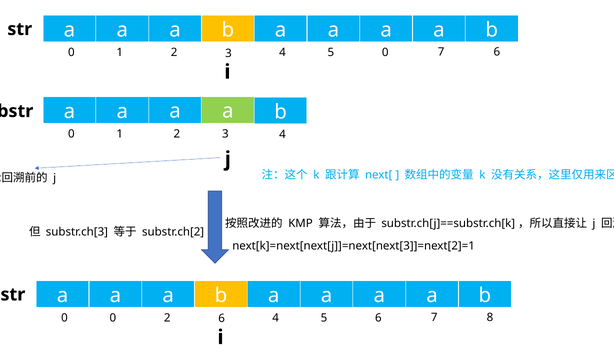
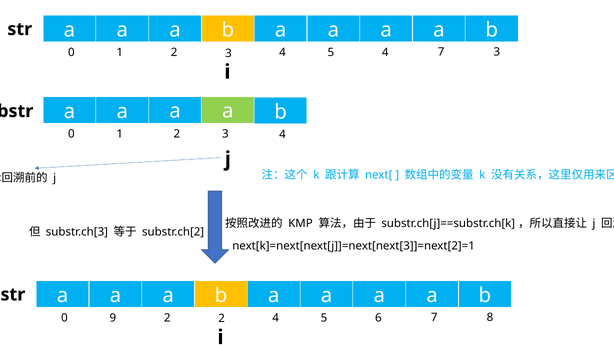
7 6: 6 -> 3 (497, 52)
5 0: 0 -> 4 (385, 53)
0 0: 0 -> 9 (113, 318)
2 6: 6 -> 2 (222, 319)
